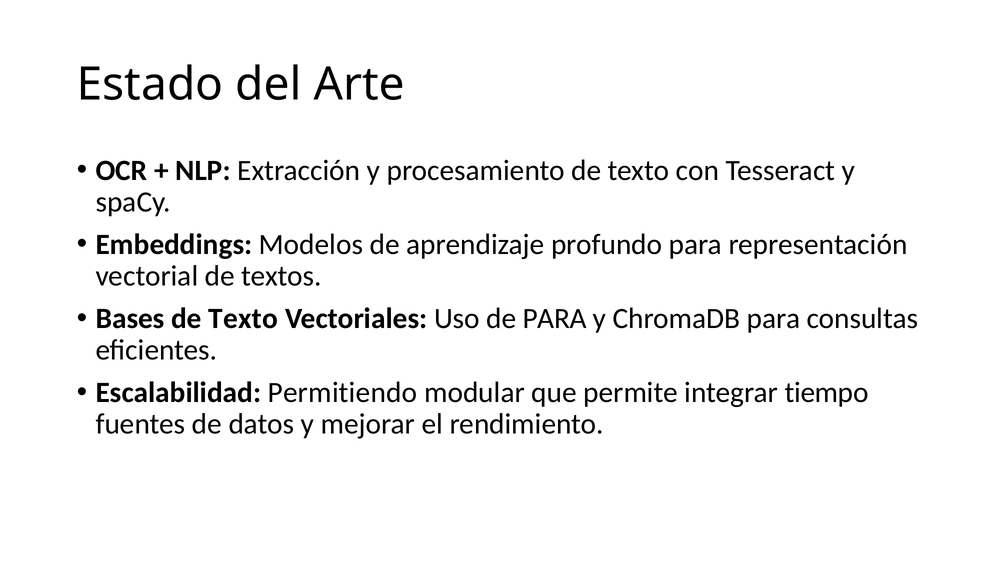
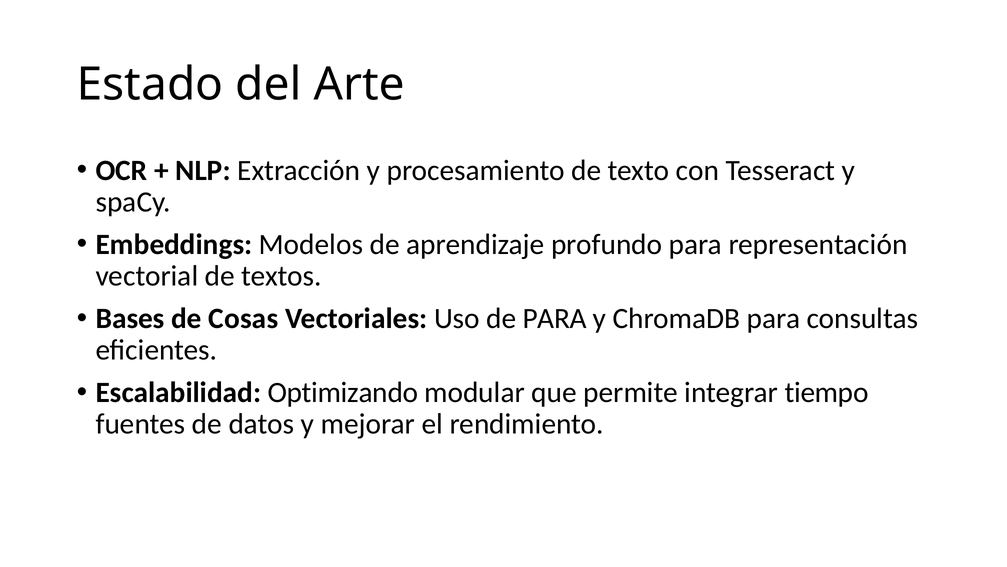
Bases de Texto: Texto -> Cosas (243, 318)
Permitiendo: Permitiendo -> Optimizando (343, 392)
